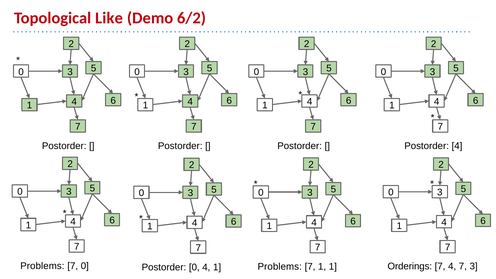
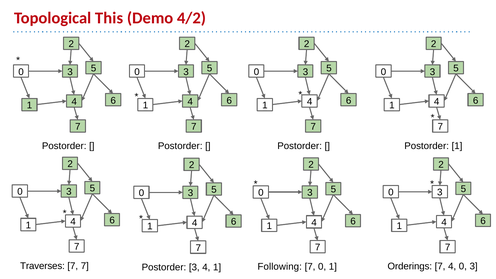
Like: Like -> This (109, 18)
6/2: 6/2 -> 4/2 (191, 18)
Postorder 4: 4 -> 1 (457, 146)
Problems: Problems -> Traverses (42, 266)
7 0: 0 -> 7 (85, 266)
4 7: 7 -> 0 (463, 266)
Problems: Problems -> Following (280, 267)
7 1: 1 -> 0 (322, 267)
Postorder 0: 0 -> 3 (194, 267)
